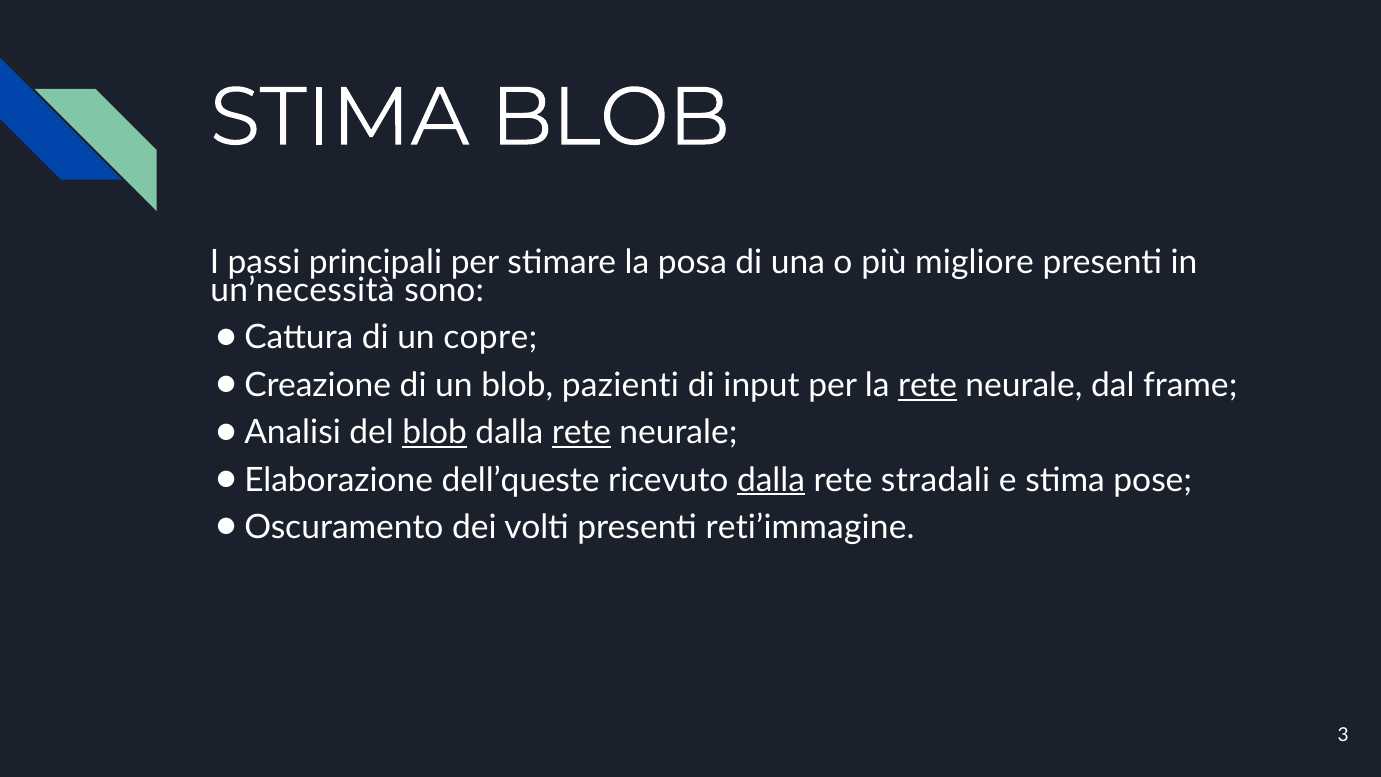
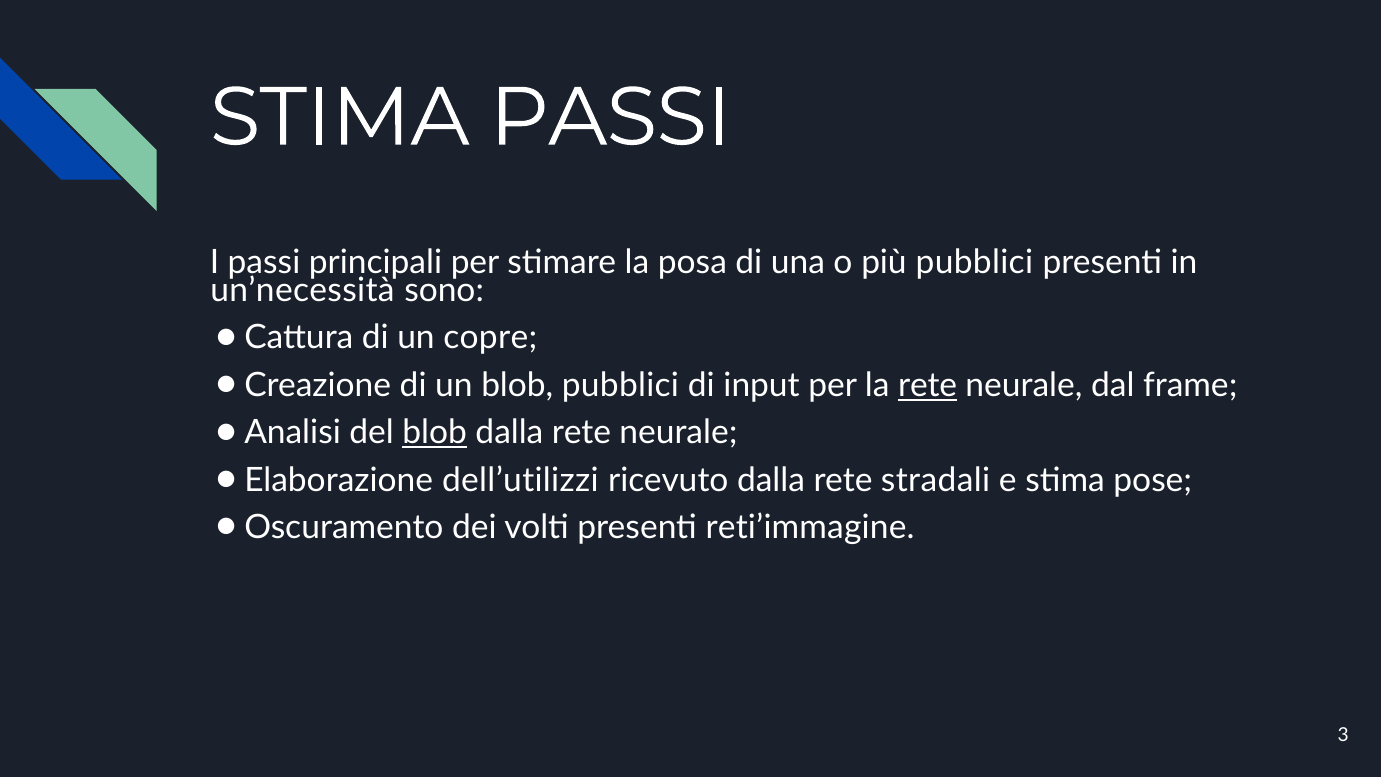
STIMA BLOB: BLOB -> PASSI (610, 117)
più migliore: migliore -> pubblici (974, 262)
blob pazienti: pazienti -> pubblici (620, 385)
rete underline: present -> none (581, 433)
dell’queste: dell’queste -> dell’utilizzi (520, 480)
dalla underline: present -> none (771, 480)
